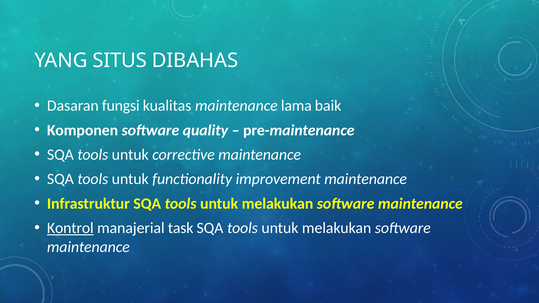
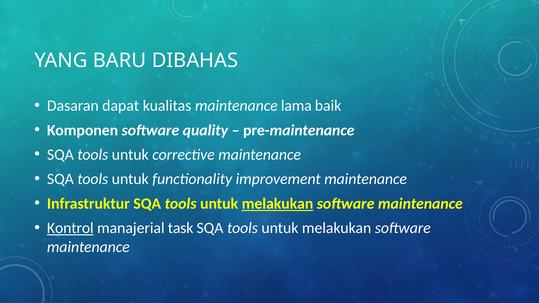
SITUS: SITUS -> BARU (120, 61)
fungsi: fungsi -> dapat (121, 106)
melakukan underline: none -> present (277, 204)
